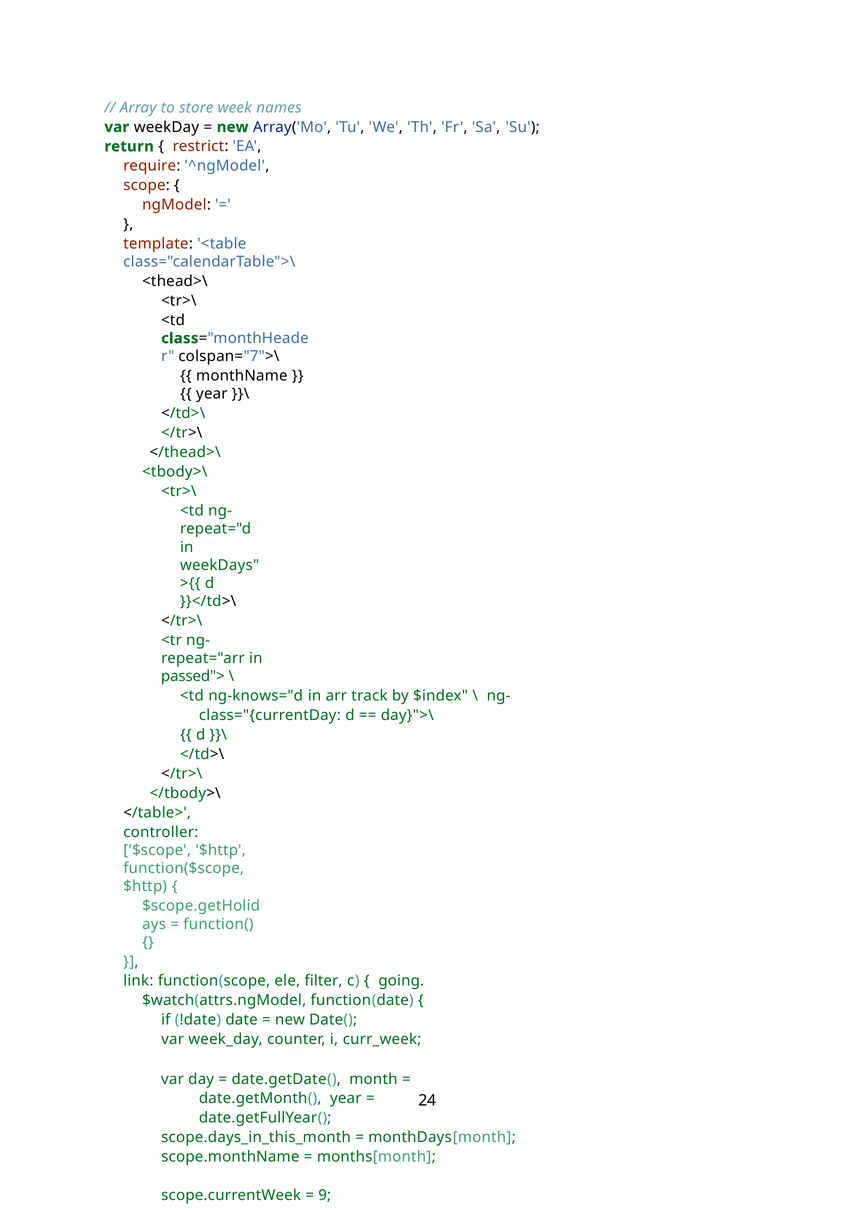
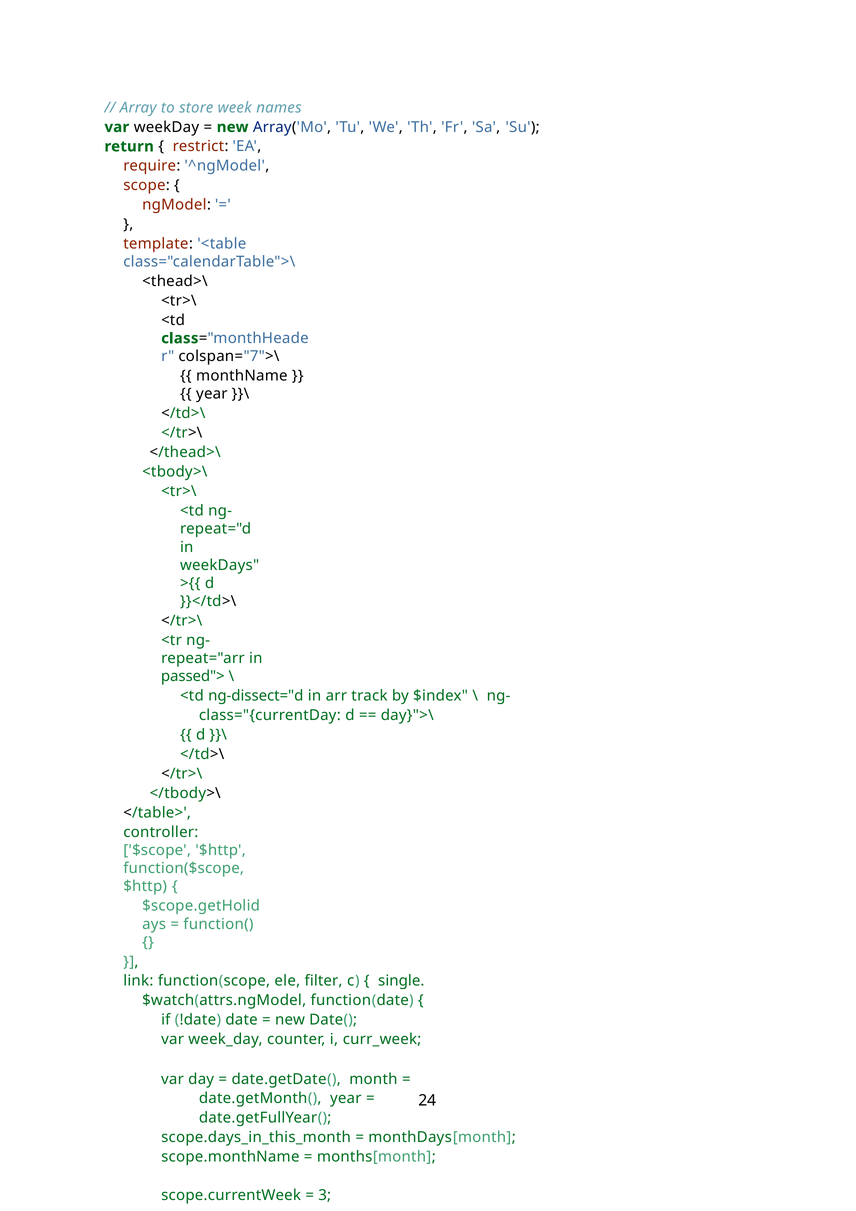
ng-knows="d: ng-knows="d -> ng-dissect="d (256, 696)
going: going -> single (401, 981)
9: 9 -> 3 (325, 1196)
